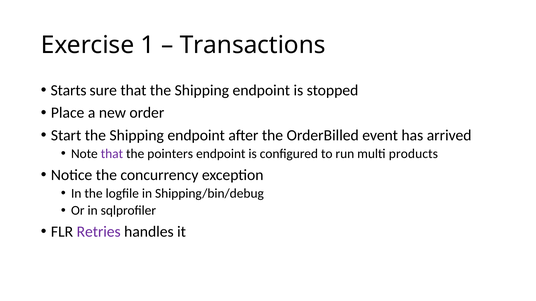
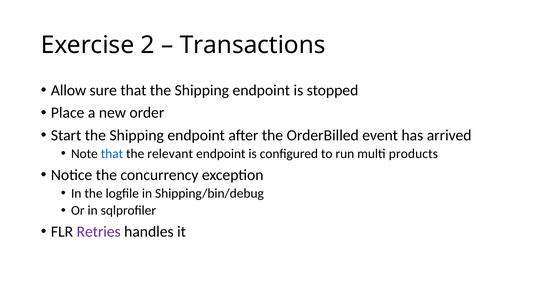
1: 1 -> 2 (148, 45)
Starts: Starts -> Allow (69, 91)
that colour: purple -> blue (112, 154)
pointers: pointers -> relevant (170, 154)
